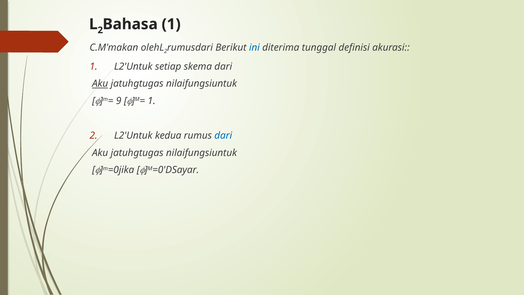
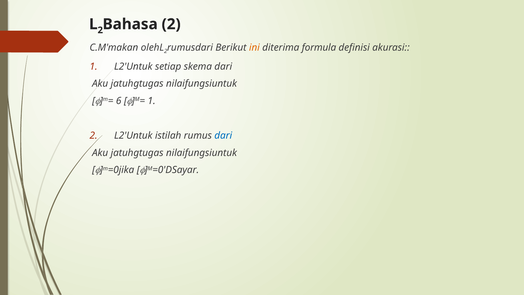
1: 1 -> 2 (171, 24)
ini colour: blue -> orange (254, 48)
tunggal: tunggal -> formula (319, 48)
Aku underline: present -> none (100, 84)
9: 9 -> 6 (119, 101)
kedua: kedua -> istilah (168, 135)
